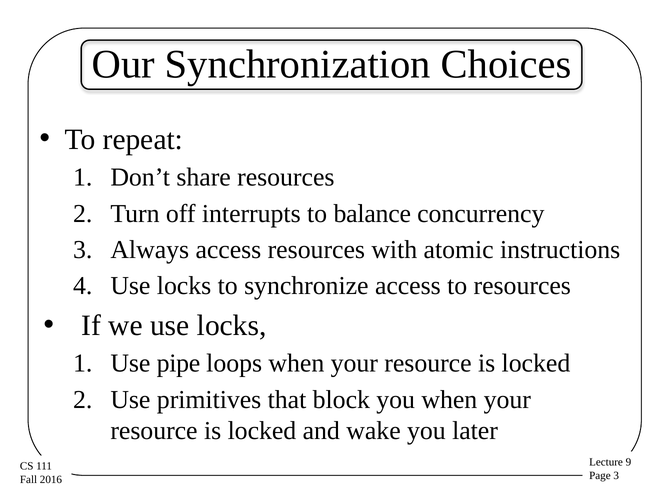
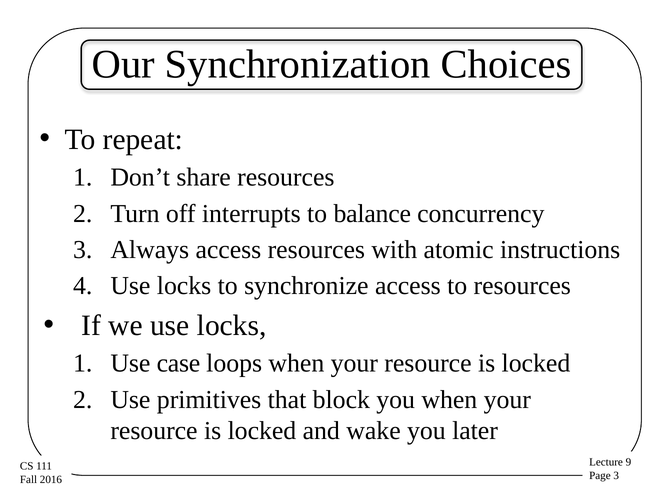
pipe: pipe -> case (178, 363)
